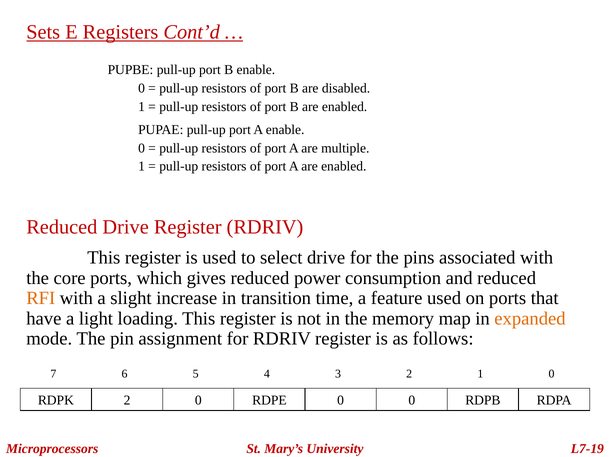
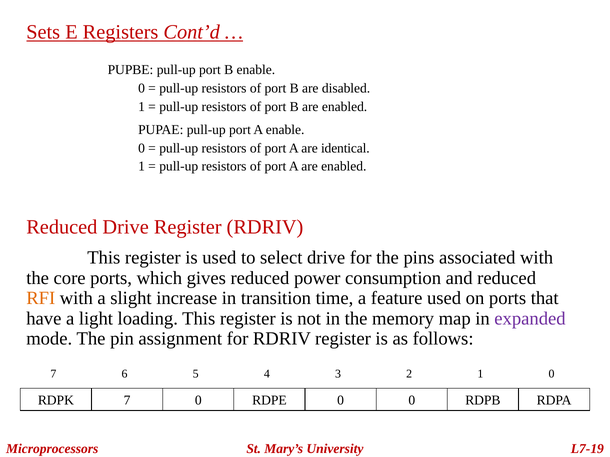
multiple: multiple -> identical (345, 148)
expanded colour: orange -> purple (530, 319)
RDPK 2: 2 -> 7 (127, 401)
